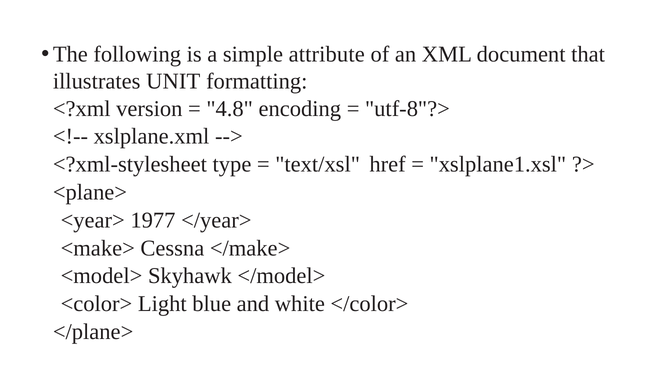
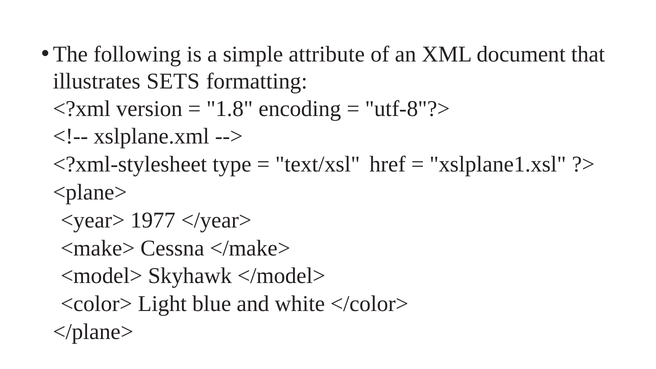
UNIT: UNIT -> SETS (173, 82)
4.8: 4.8 -> 1.8 (230, 109)
